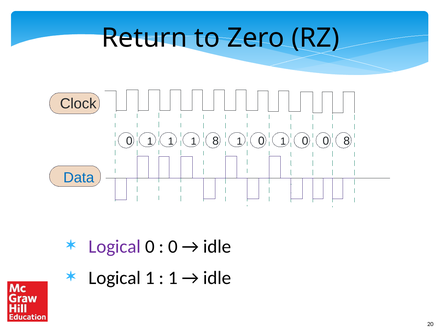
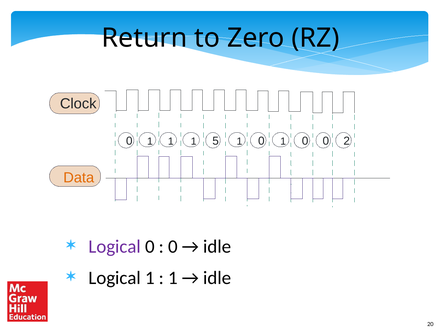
1 8: 8 -> 5 (216, 141)
0 8: 8 -> 2 (347, 141)
Data colour: blue -> orange (79, 178)
